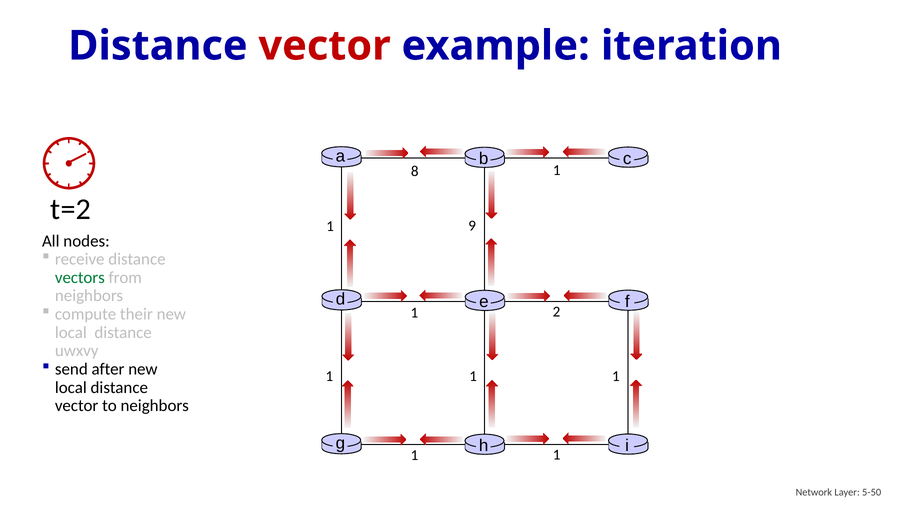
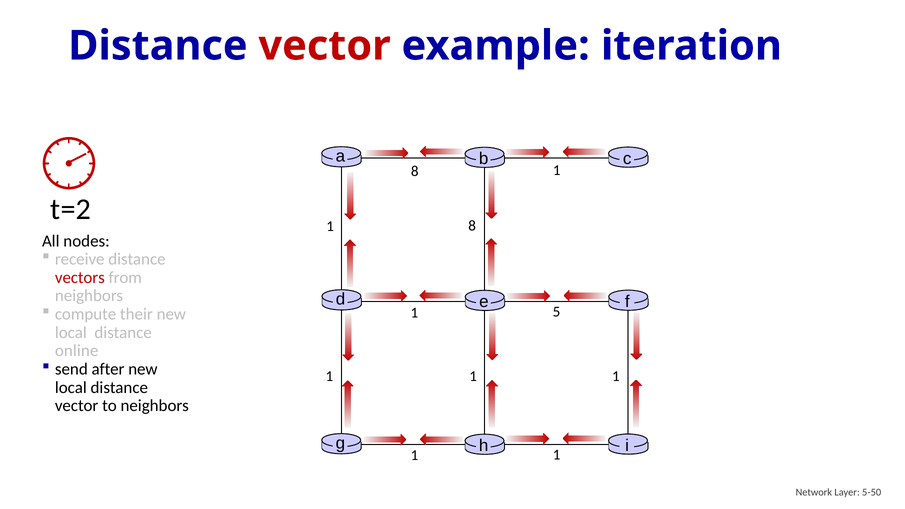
9: 9 -> 8 (472, 226)
vectors colour: green -> red (80, 278)
2: 2 -> 5 (557, 312)
uwxvy: uwxvy -> online (77, 351)
